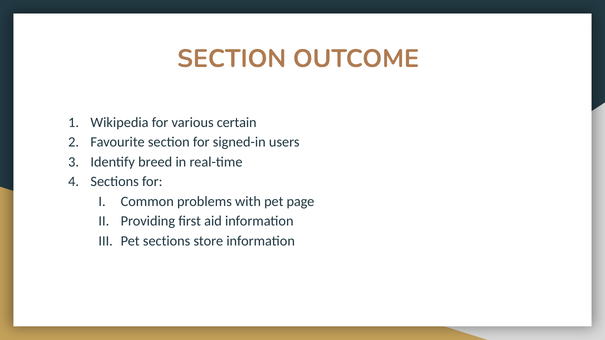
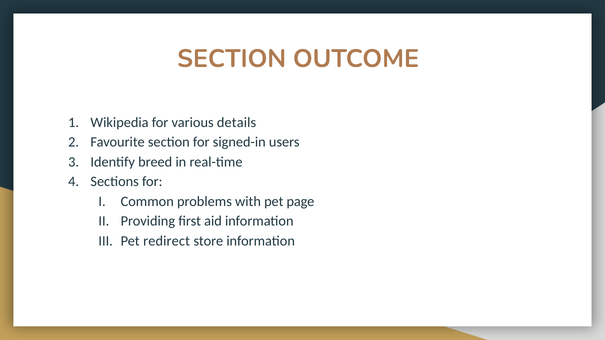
certain: certain -> details (237, 123)
Pet sections: sections -> redirect (167, 241)
